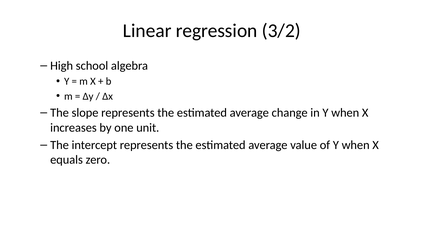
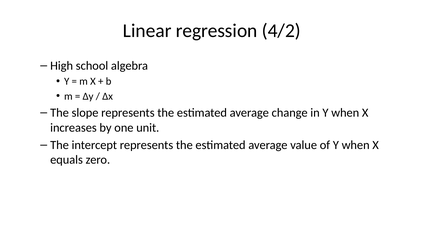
3/2: 3/2 -> 4/2 (281, 31)
